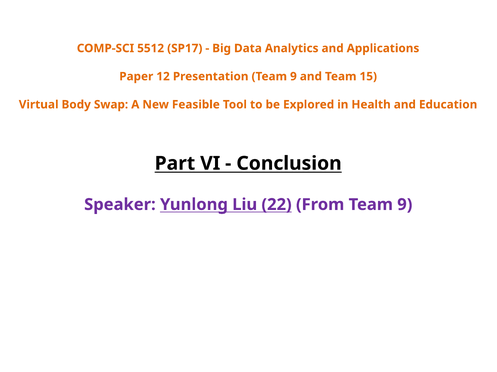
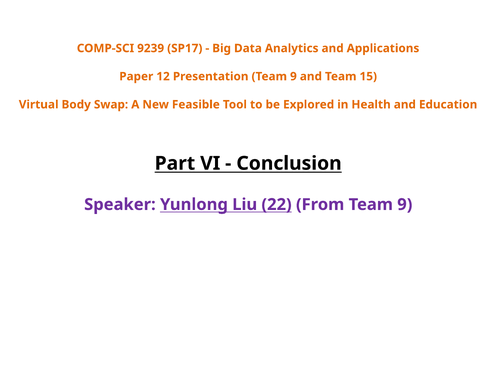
5512: 5512 -> 9239 (151, 48)
